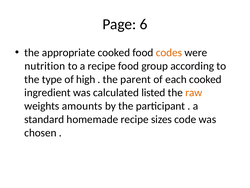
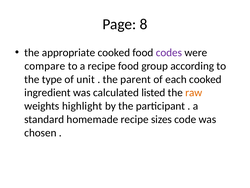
6: 6 -> 8 (144, 24)
codes colour: orange -> purple (169, 52)
nutrition: nutrition -> compare (45, 66)
high: high -> unit (86, 79)
amounts: amounts -> highlight (82, 106)
